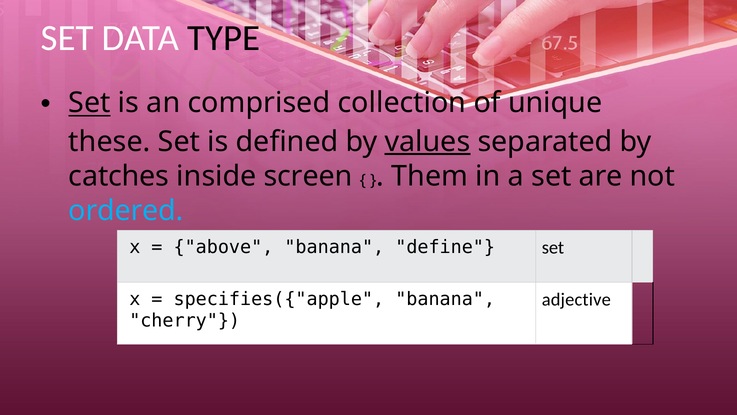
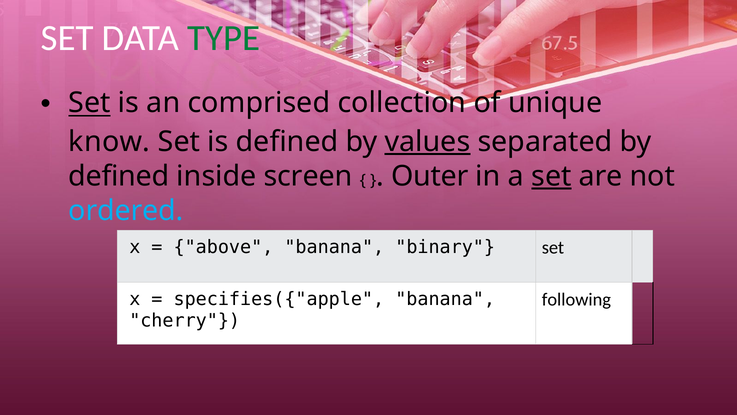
TYPE colour: black -> green (224, 38)
these: these -> know (109, 142)
catches: catches -> defined (119, 176)
Them: Them -> Outer (430, 176)
set underline: none -> present (551, 176)
define: define -> binary (445, 247)
adjective: adjective -> following (576, 300)
